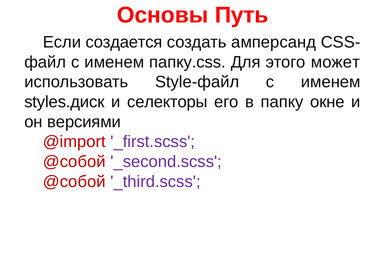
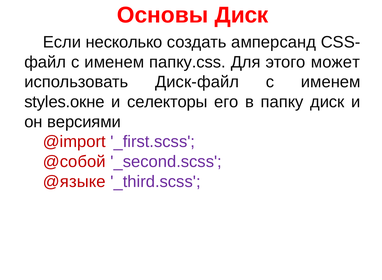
Основы Путь: Путь -> Диск (242, 15)
создается: создается -> несколько (124, 42)
Style-файл: Style-файл -> Диск-файл (197, 82)
styles.диск: styles.диск -> styles.окне (64, 102)
папку окне: окне -> диск (327, 102)
@собой: @собой -> @языке (74, 182)
